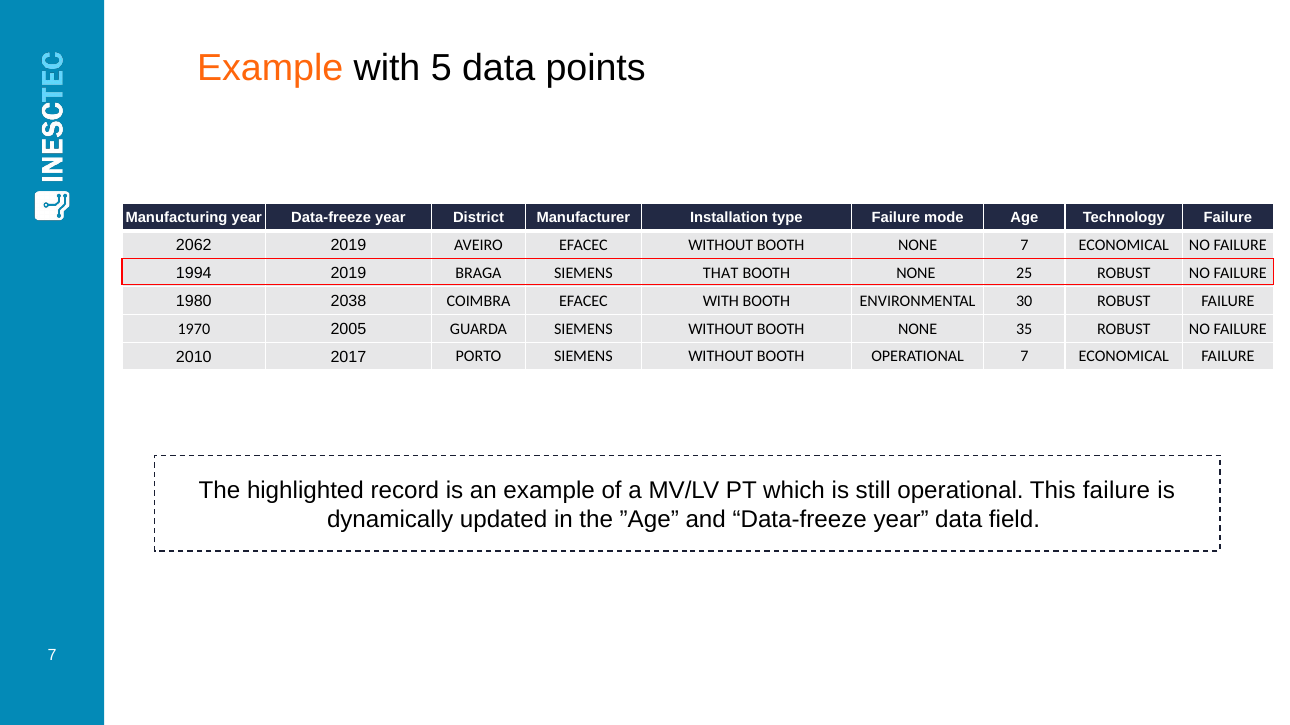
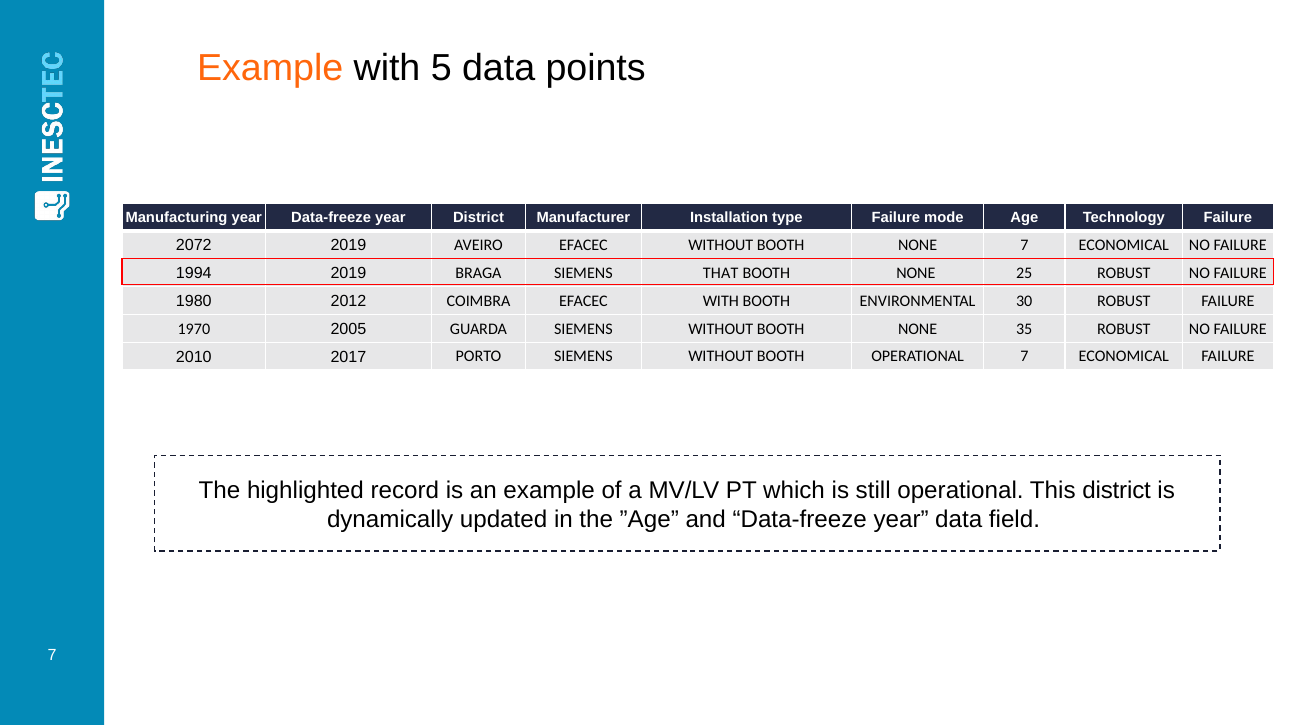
2062: 2062 -> 2072 (194, 246)
2038: 2038 -> 2012 (348, 301)
This failure: failure -> district (1117, 491)
